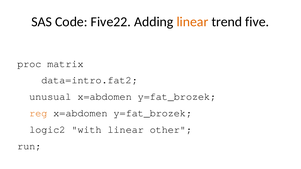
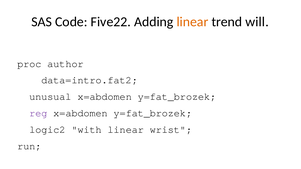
five: five -> will (257, 22)
matrix: matrix -> author (66, 64)
reg colour: orange -> purple (38, 113)
other: other -> wrist (171, 130)
